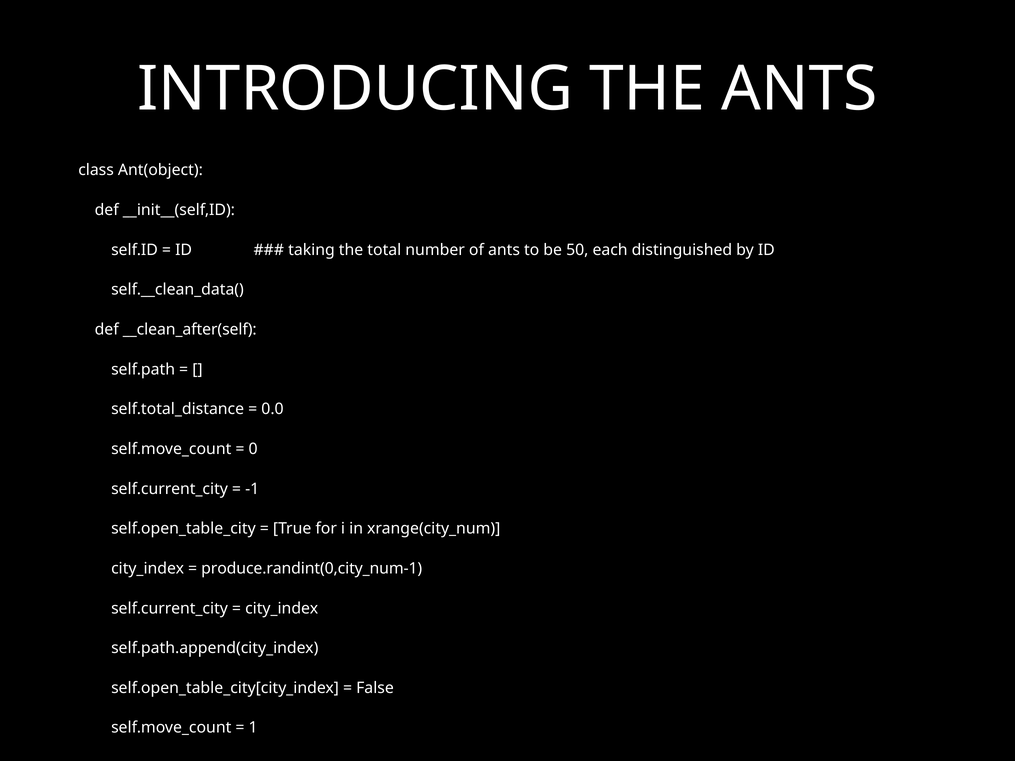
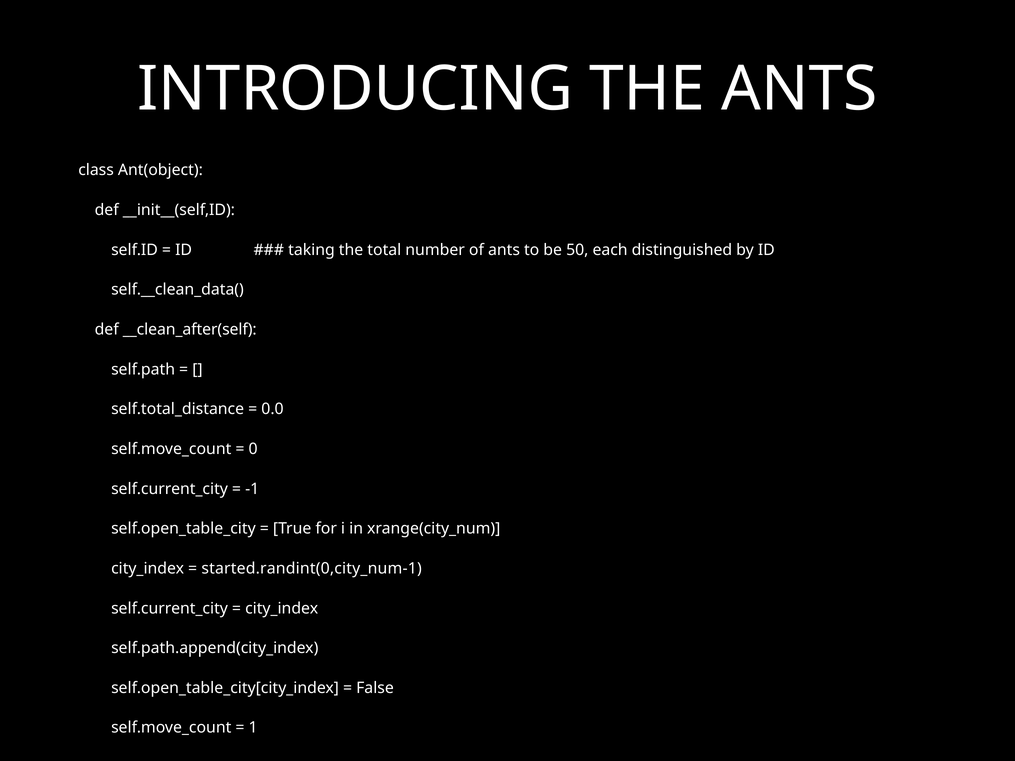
produce.randint(0,city_num-1: produce.randint(0,city_num-1 -> started.randint(0,city_num-1 (312, 569)
